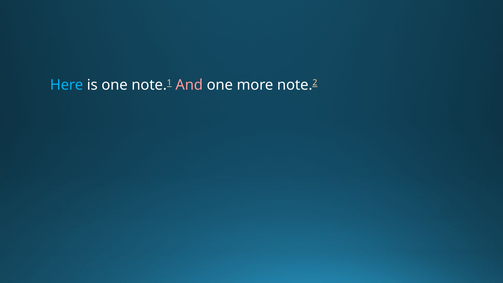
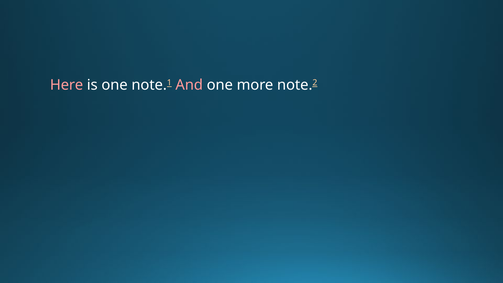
Here colour: light blue -> pink (67, 85)
